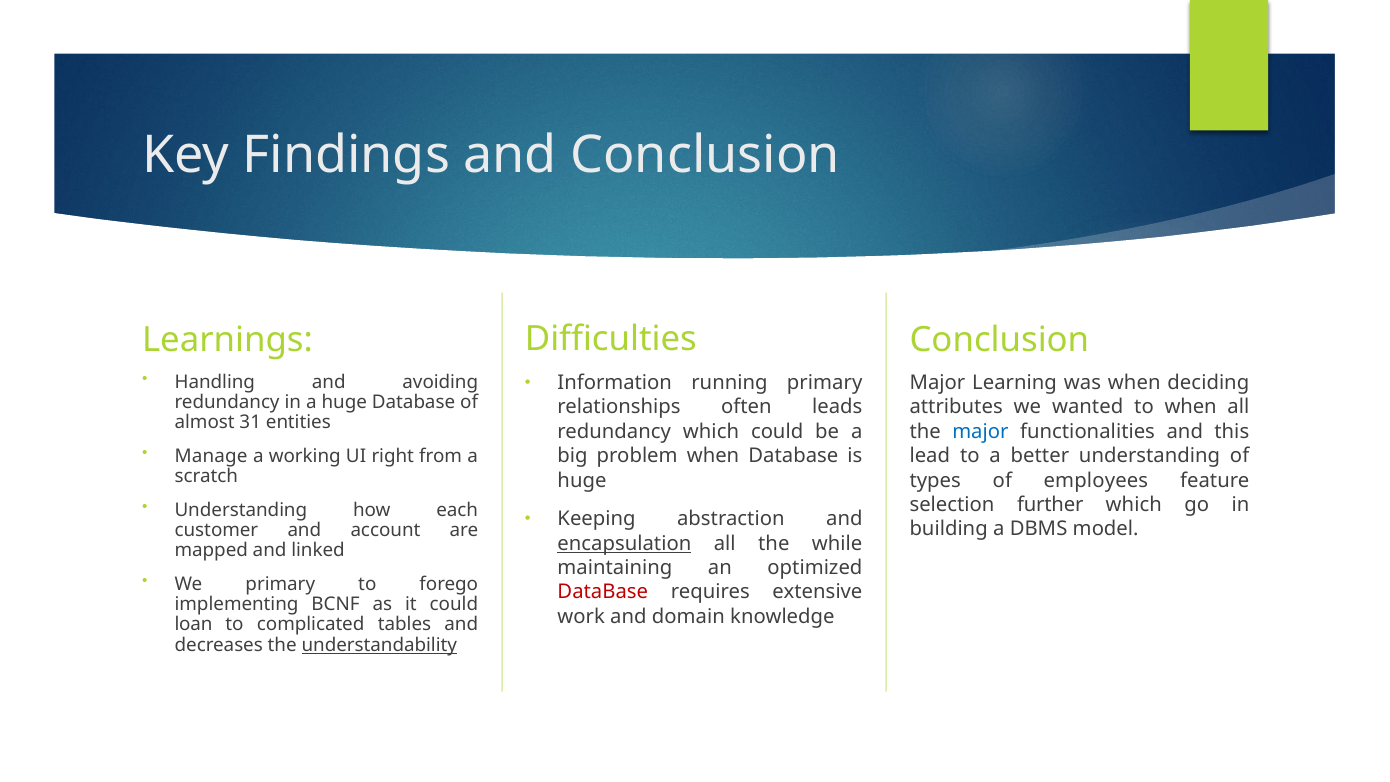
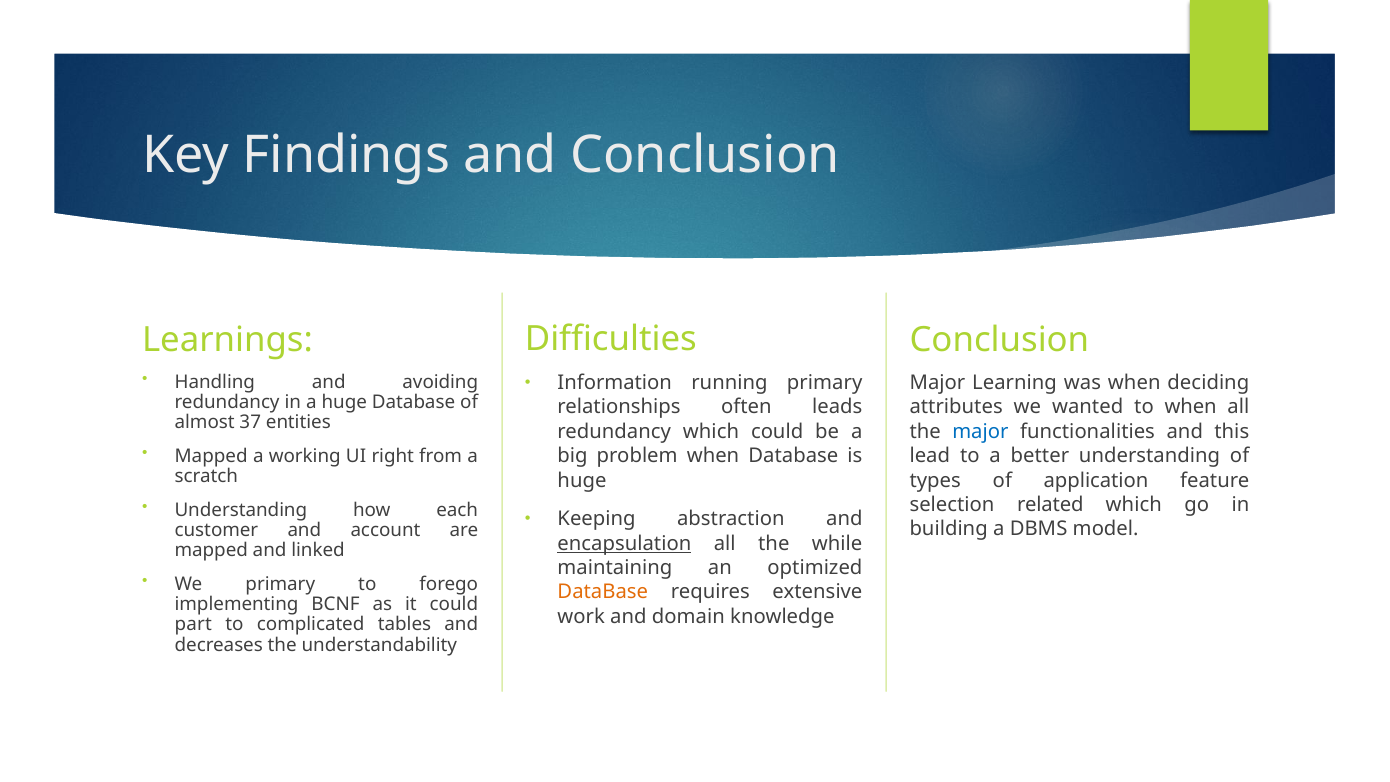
31: 31 -> 37 (250, 423)
Manage: Manage -> Mapped (211, 456)
employees: employees -> application (1096, 480)
further: further -> related (1050, 505)
DataBase colour: red -> orange (603, 592)
loan: loan -> part (193, 625)
understandability underline: present -> none (379, 645)
